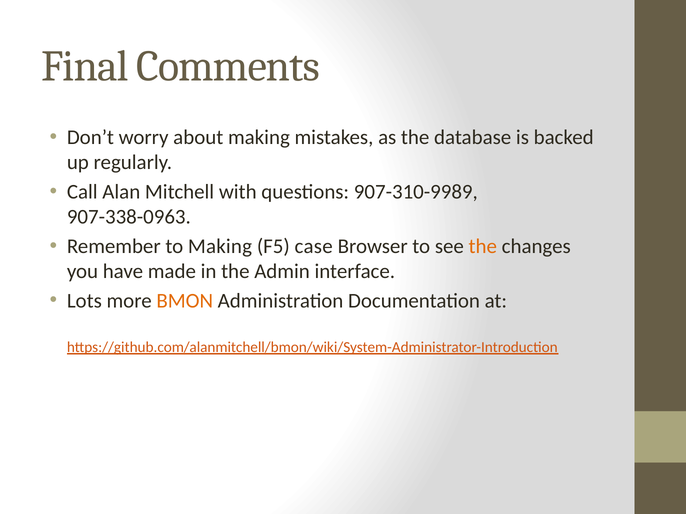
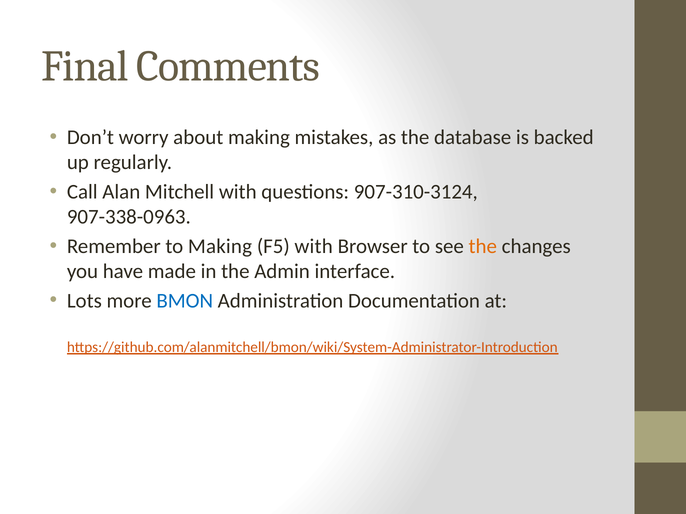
907-310-9989: 907-310-9989 -> 907-310-3124 (416, 192)
F5 case: case -> with (314, 246)
BMON colour: orange -> blue (185, 301)
